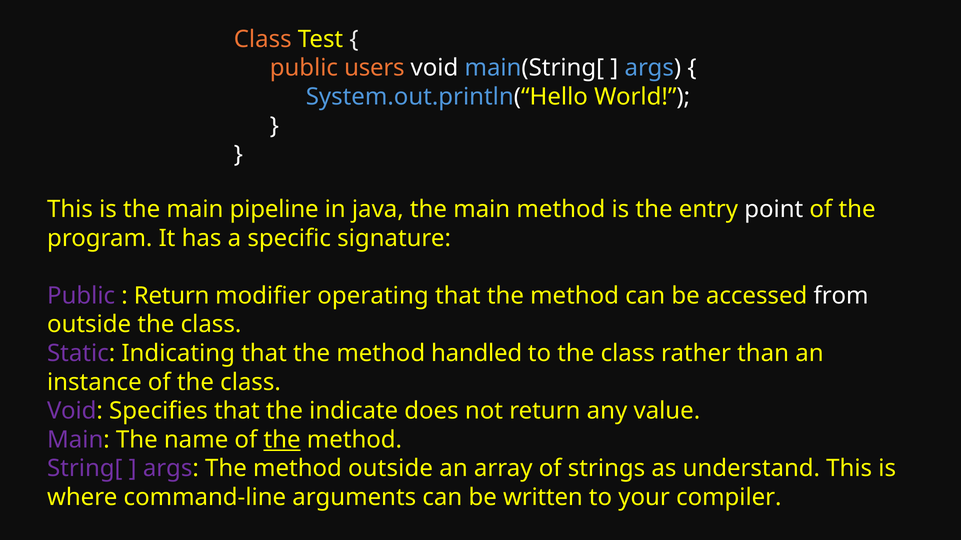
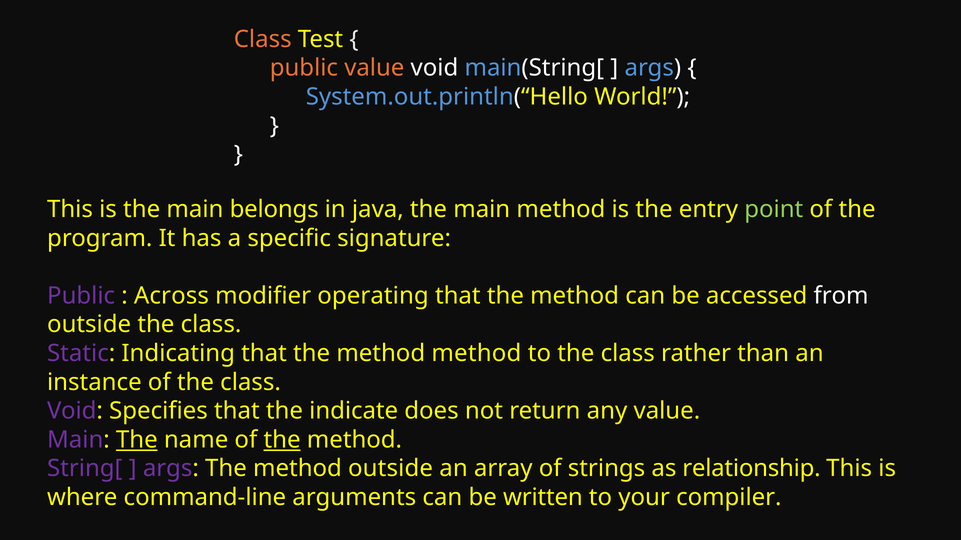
public users: users -> value (374, 68)
pipeline: pipeline -> belongs (274, 210)
point colour: white -> light green (774, 210)
Return: Return -> Across (171, 296)
method handled: handled -> method (476, 354)
The underline: none -> present (137, 440)
understand: understand -> relationship (751, 469)
